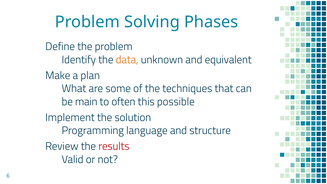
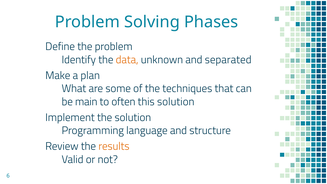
equivalent: equivalent -> separated (228, 60)
this possible: possible -> solution (176, 102)
results colour: red -> orange (114, 146)
